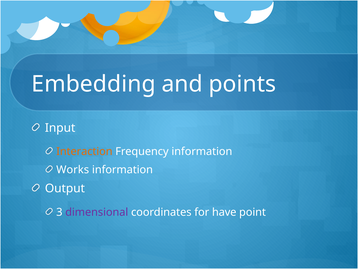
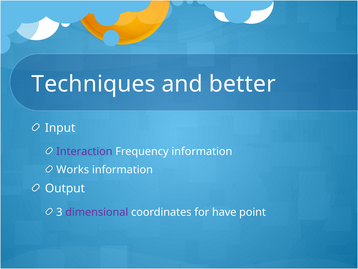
Embedding: Embedding -> Techniques (94, 84)
points: points -> better (242, 84)
Interaction colour: orange -> purple (84, 151)
